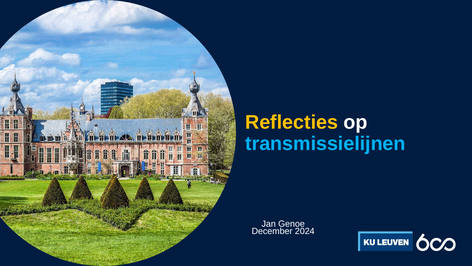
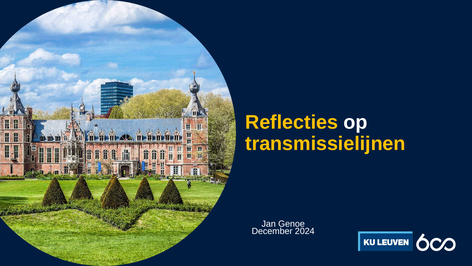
transmissielijnen colour: light blue -> yellow (325, 143)
